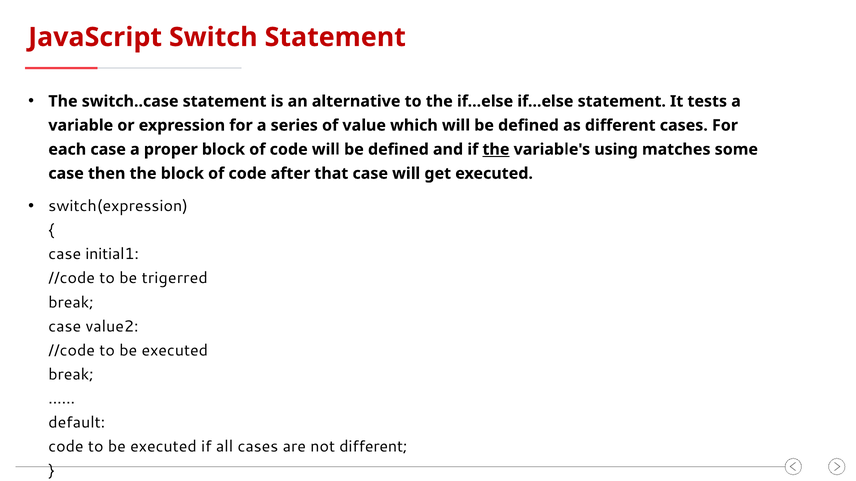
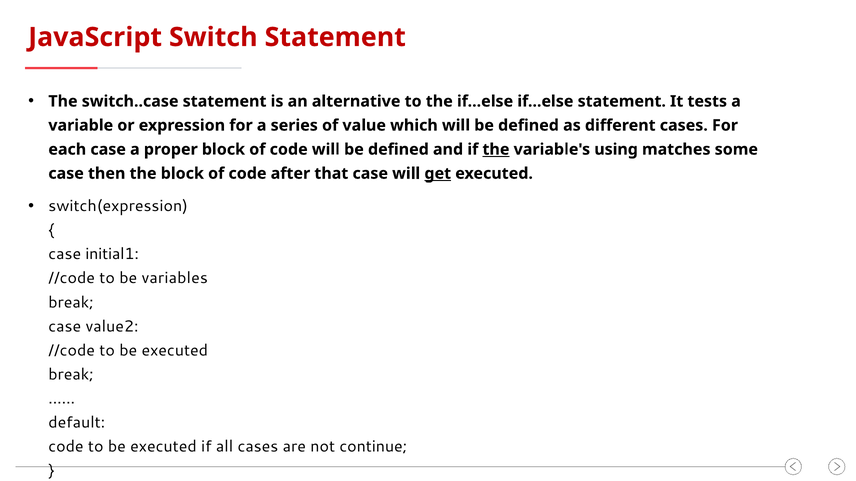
get underline: none -> present (438, 174)
trigerred: trigerred -> variables (175, 279)
not different: different -> continue (373, 447)
